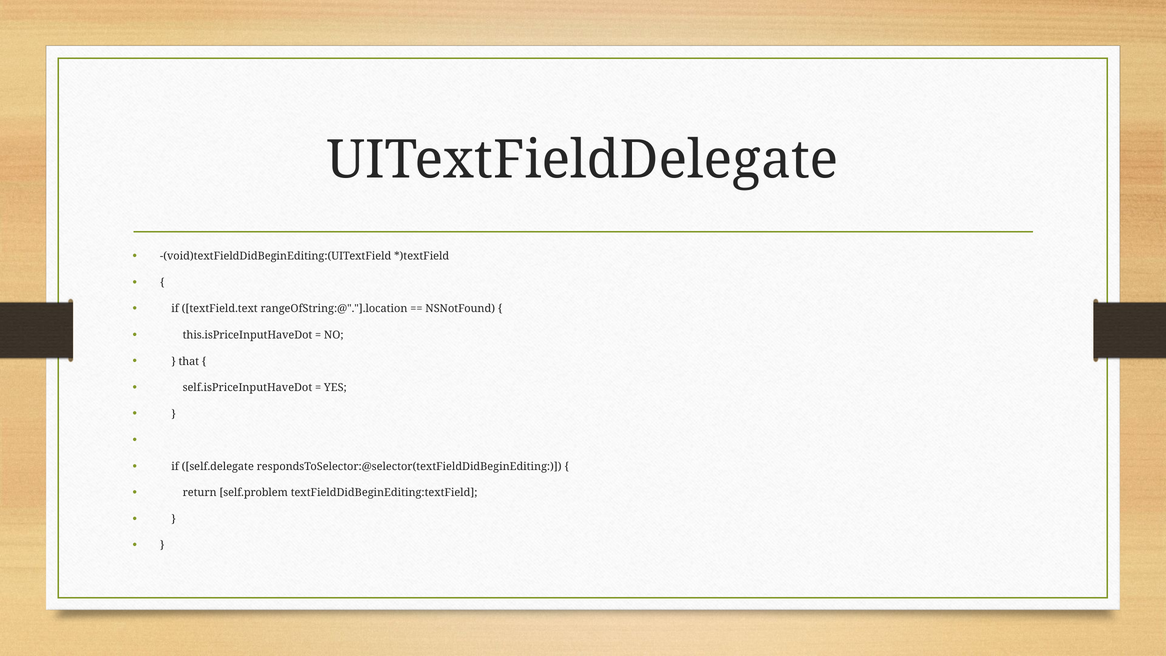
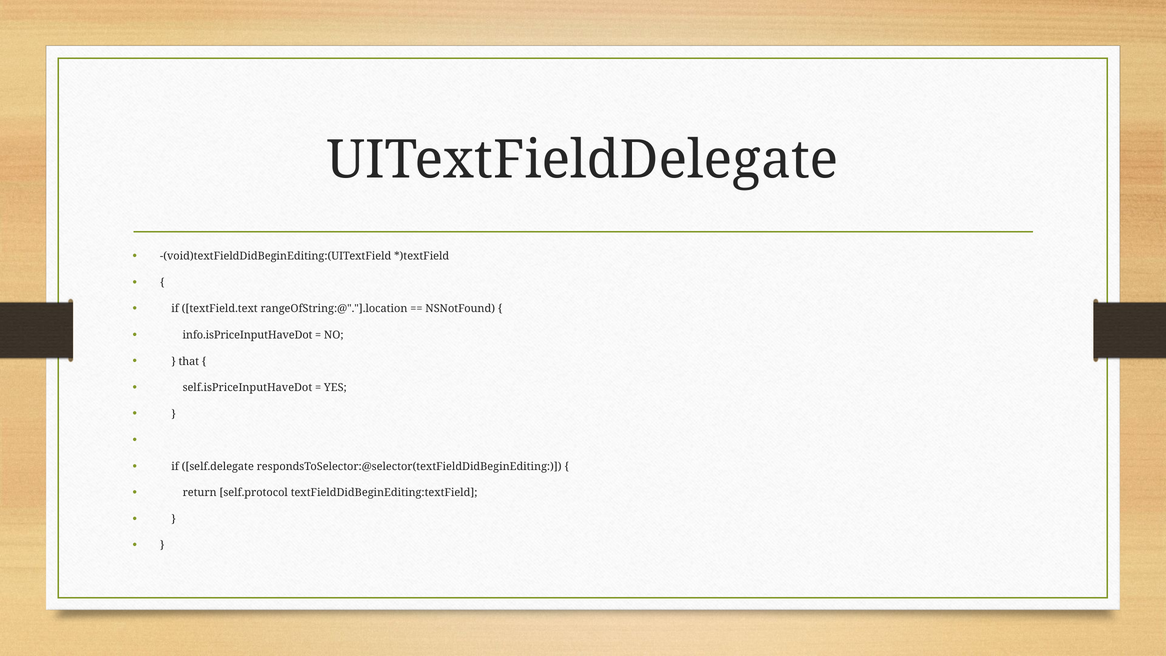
this.isPriceInputHaveDot: this.isPriceInputHaveDot -> info.isPriceInputHaveDot (248, 335)
self.problem: self.problem -> self.protocol (254, 493)
